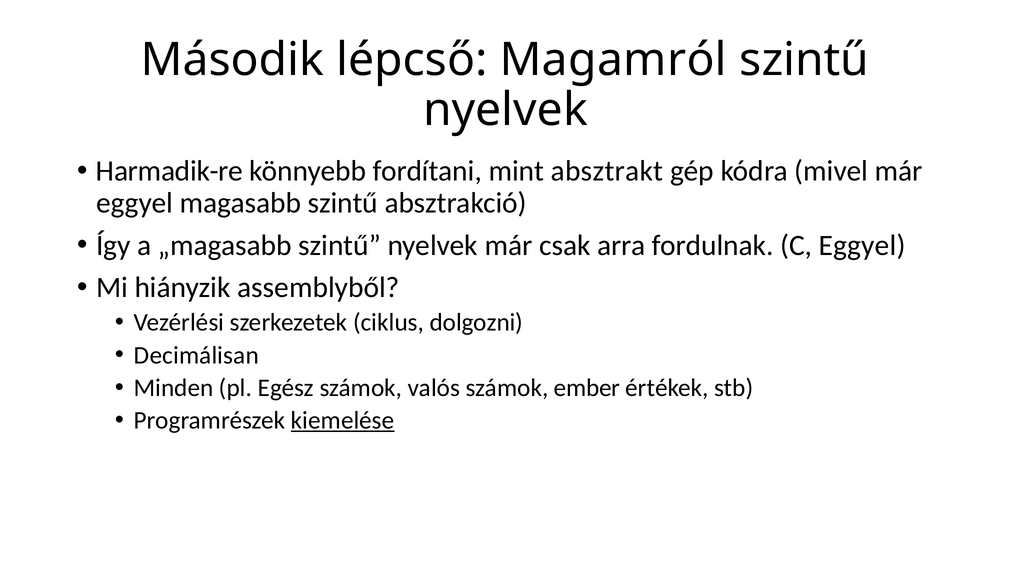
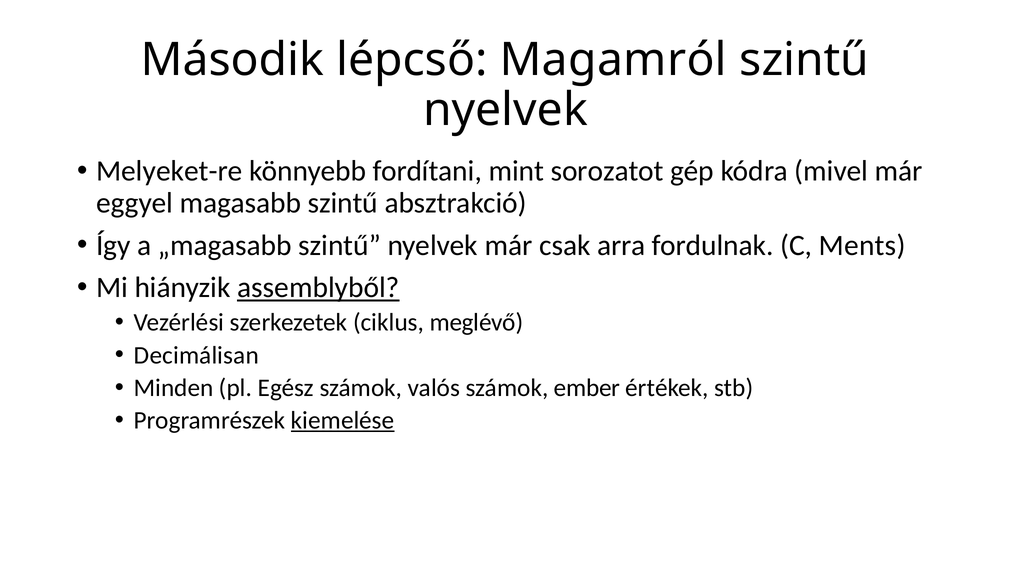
Harmadik-re: Harmadik-re -> Melyeket-re (169, 171)
absztrakt: absztrakt -> sorozatot (607, 171)
C Eggyel: Eggyel -> Ments (862, 245)
assemblyből underline: none -> present (318, 288)
dolgozni: dolgozni -> meglévő (476, 322)
